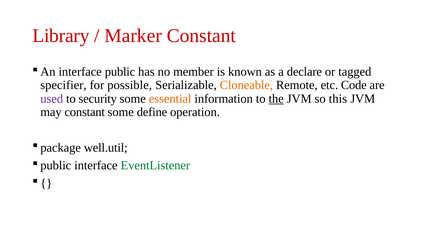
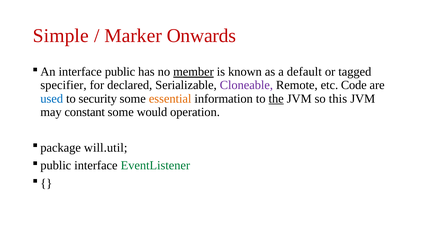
Library: Library -> Simple (61, 36)
Marker Constant: Constant -> Onwards (201, 36)
member underline: none -> present (193, 72)
declare: declare -> default (304, 72)
possible: possible -> declared (130, 85)
Cloneable colour: orange -> purple (246, 85)
used colour: purple -> blue (52, 99)
define: define -> would (152, 112)
well.util: well.util -> will.util (106, 148)
